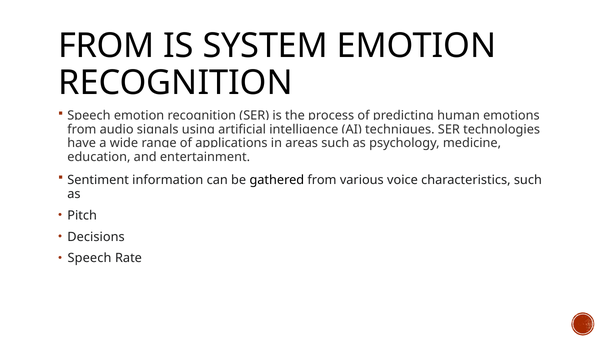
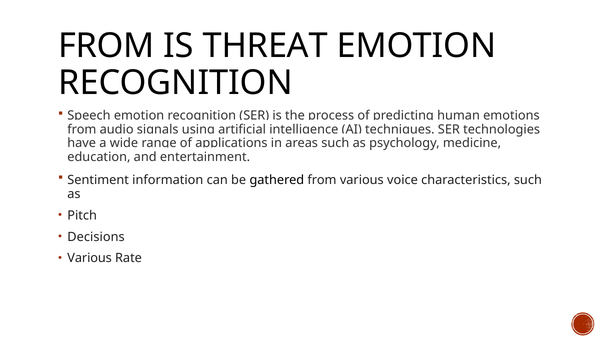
SYSTEM: SYSTEM -> THREAT (265, 46)
Speech: Speech -> Various (90, 258)
